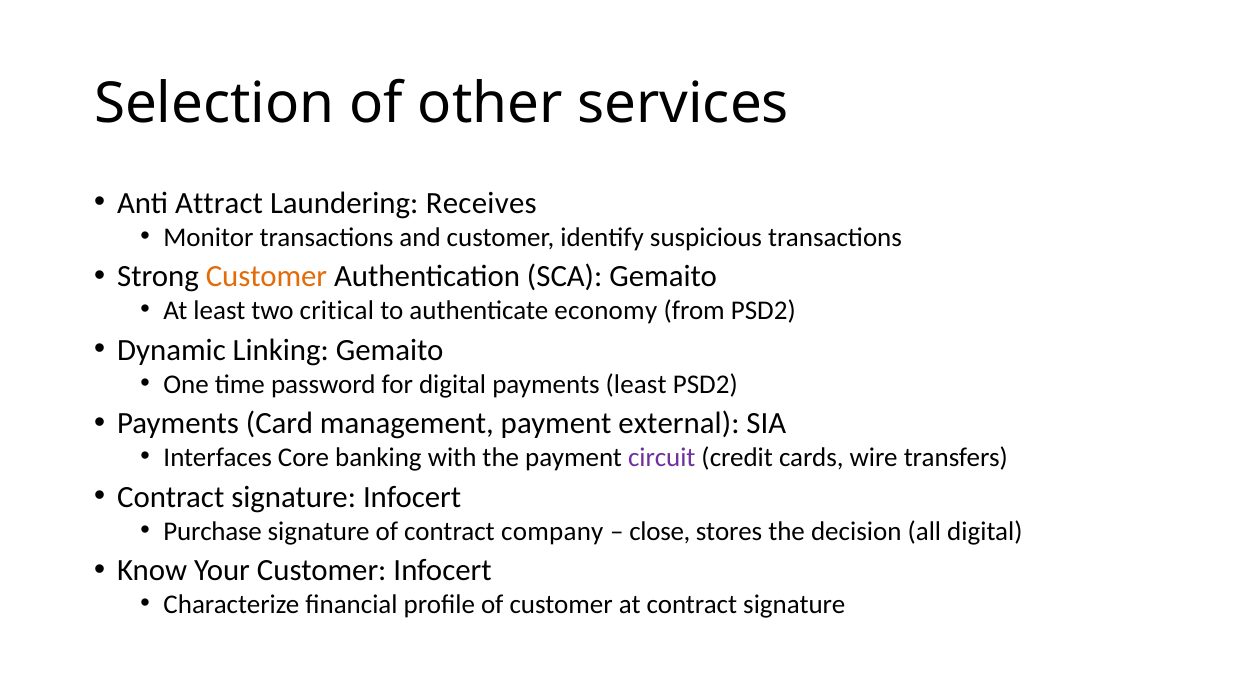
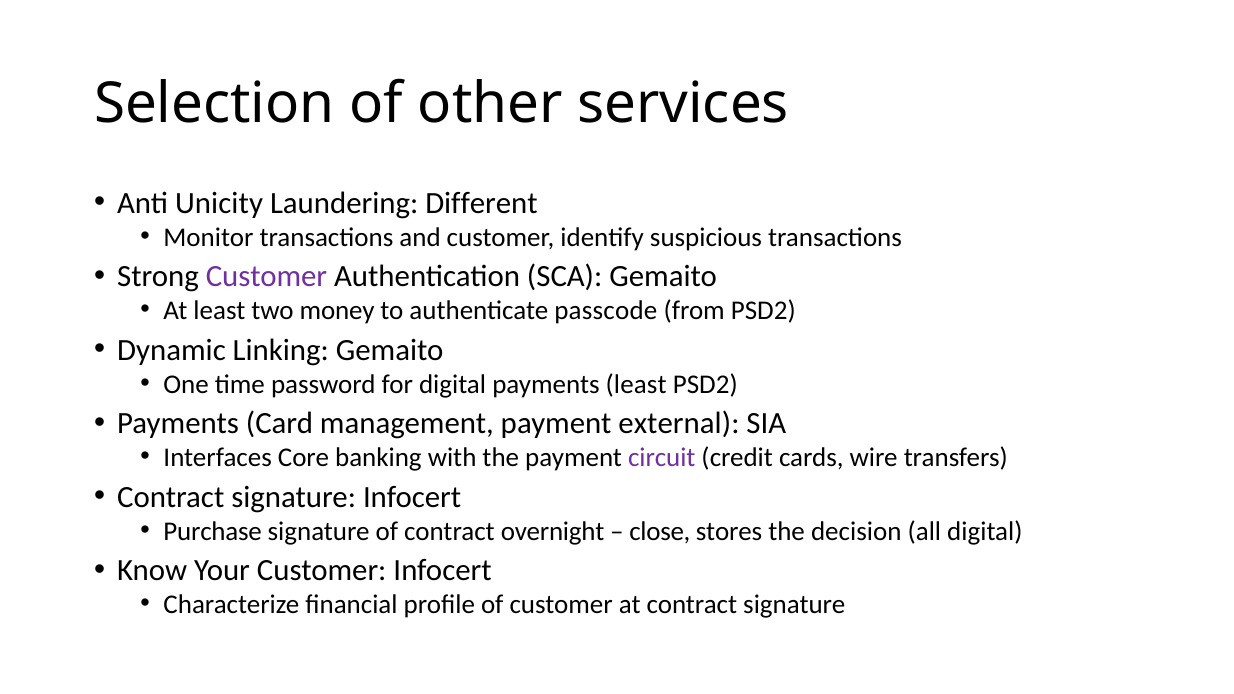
Attract: Attract -> Unicity (219, 203)
Receives: Receives -> Different (481, 203)
Customer colour: orange -> purple (267, 277)
critical: critical -> money (337, 311)
economy: economy -> passcode (606, 311)
company: company -> overnight (553, 531)
